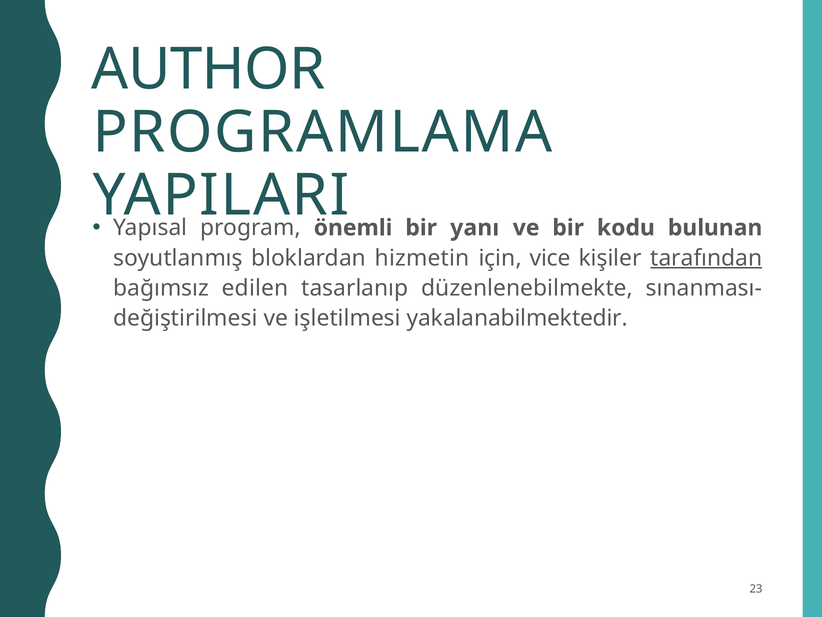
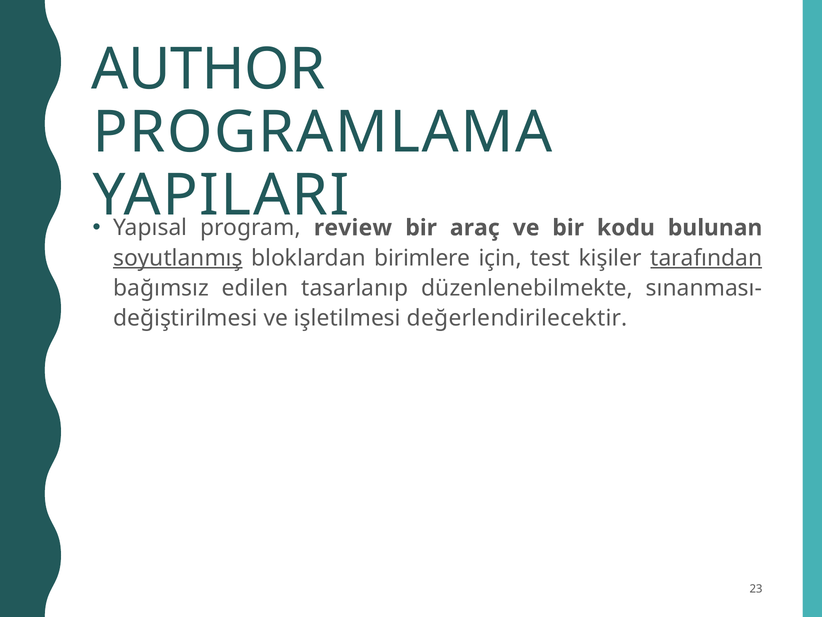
önemli: önemli -> review (353, 228)
yanı: yanı -> araç (475, 228)
soyutlanmış underline: none -> present (178, 258)
hizmetin: hizmetin -> birimlere (422, 258)
vice: vice -> test (550, 258)
yakalanabilmektedir: yakalanabilmektedir -> değerlendirilecektir (517, 318)
